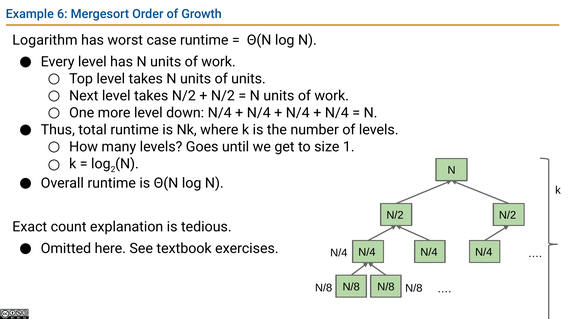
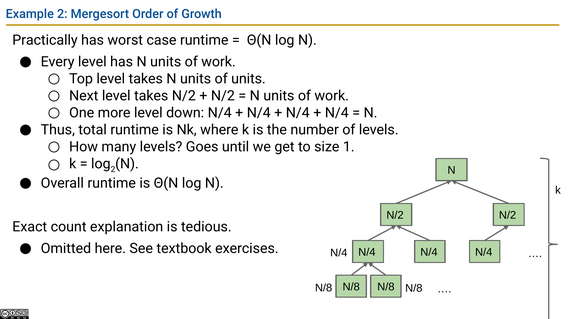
Example 6: 6 -> 2 (62, 14)
Logarithm: Logarithm -> Practically (45, 40)
